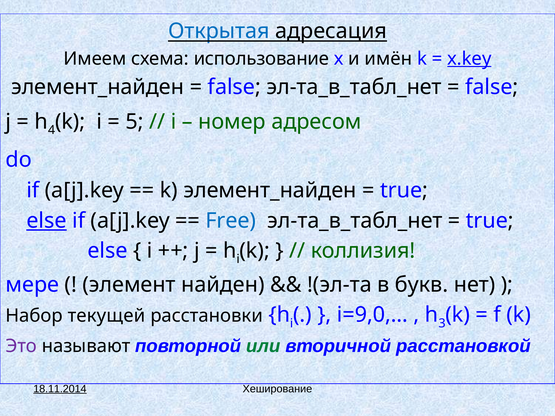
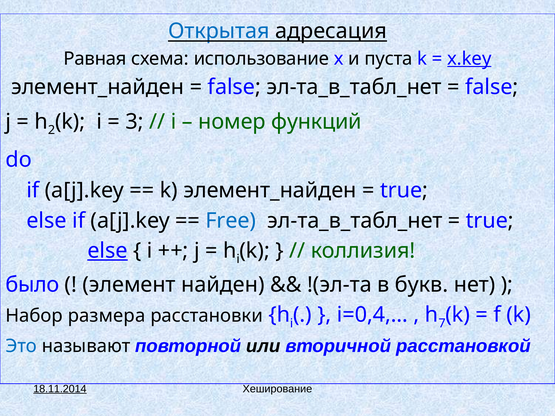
Имеем: Имеем -> Равная (95, 59)
имён: имён -> пуста (389, 59)
4: 4 -> 2 (51, 130)
5: 5 -> 3 (134, 122)
адресом: адресом -> функций (316, 122)
else underline: present -> none (46, 221)
else underline: none -> present (108, 251)
мере: мере -> было (32, 285)
текущей: текущей -> размера (106, 316)
i=9,0,…: i=9,0,… -> i=0,4,… (373, 315)
3: 3 -> 7 (442, 323)
Это colour: purple -> blue (21, 346)
или colour: green -> black (263, 346)
